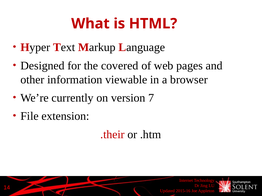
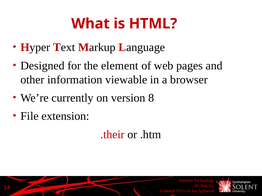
covered: covered -> element (120, 66)
7: 7 -> 8 (151, 98)
